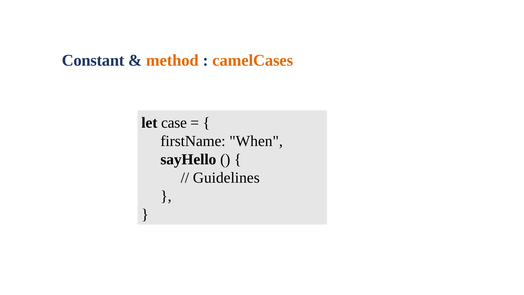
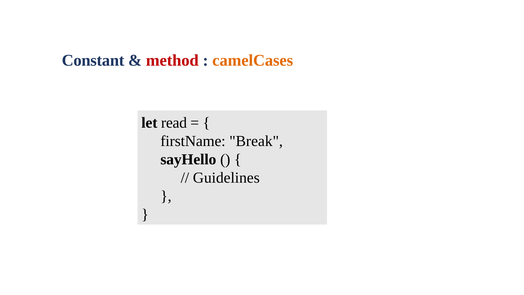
method colour: orange -> red (172, 60)
case: case -> read (174, 123)
When: When -> Break (256, 141)
